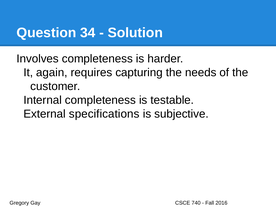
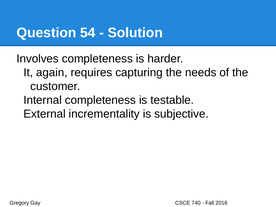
34: 34 -> 54 (88, 33)
specifications: specifications -> incrementality (104, 114)
